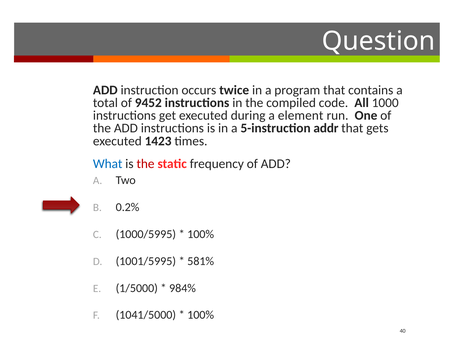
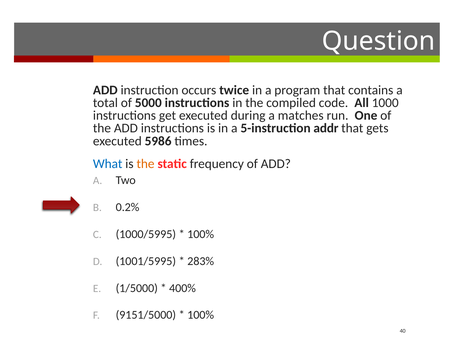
9452: 9452 -> 5000 (148, 103)
element: element -> matches (301, 116)
1423: 1423 -> 5986 (158, 141)
the colour: red -> orange (145, 164)
581%: 581% -> 283% (201, 262)
984%: 984% -> 400% (183, 289)
1041/5000: 1041/5000 -> 9151/5000 (146, 315)
